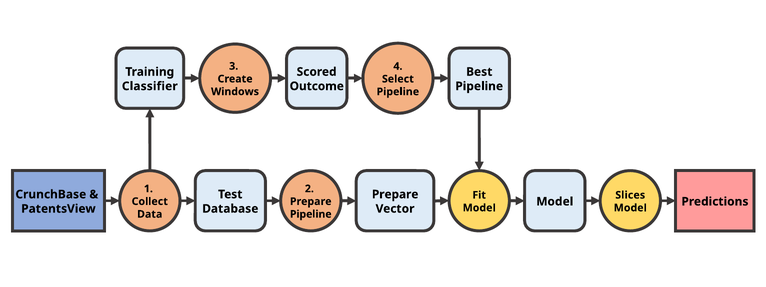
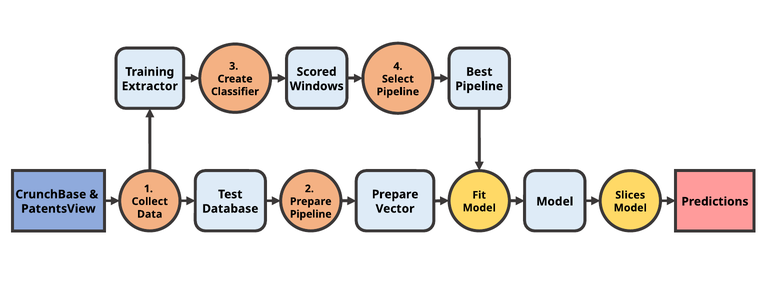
Classifier: Classifier -> Extractor (150, 86)
Outcome: Outcome -> Windows (317, 86)
Windows: Windows -> Classifier (235, 92)
